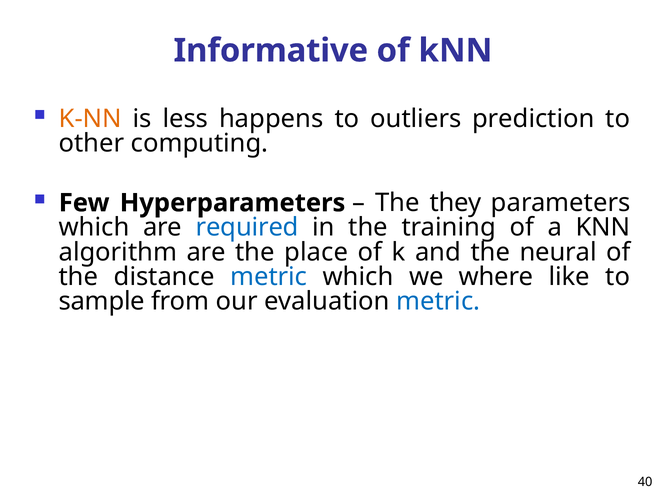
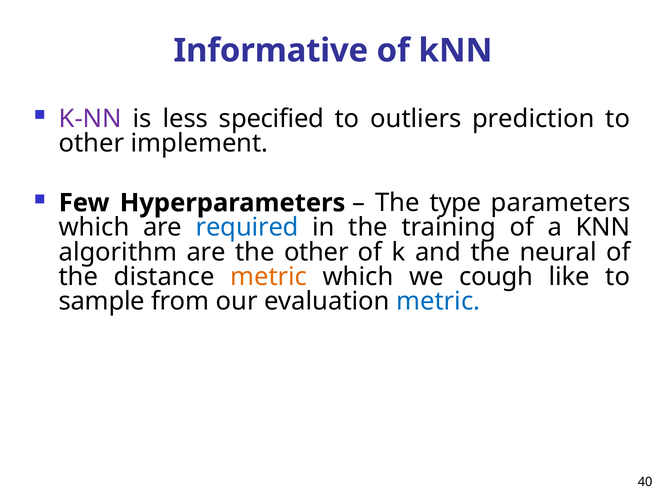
K-NN colour: orange -> purple (90, 119)
happens: happens -> specified (271, 119)
computing: computing -> implement (200, 144)
they: they -> type (455, 203)
the place: place -> other (316, 252)
metric colour: blue -> orange (269, 277)
where: where -> cough (496, 277)
